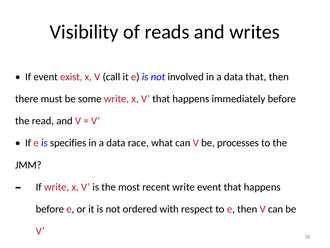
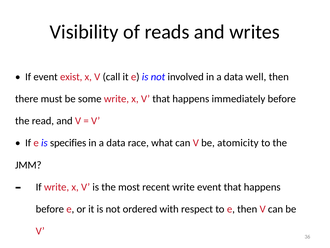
data that: that -> well (256, 77)
processes: processes -> atomicity (238, 143)
